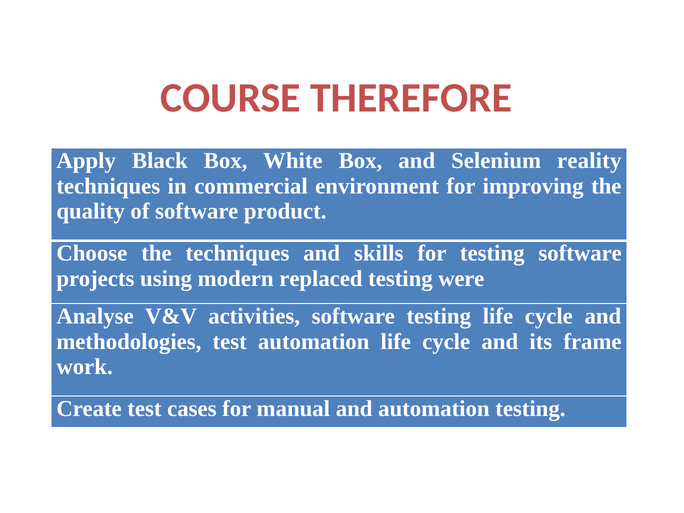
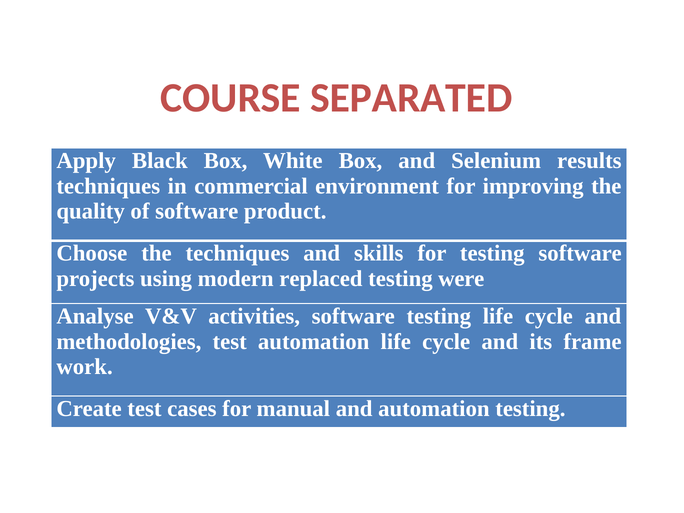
THEREFORE: THEREFORE -> SEPARATED (411, 98)
reality: reality -> results (589, 161)
